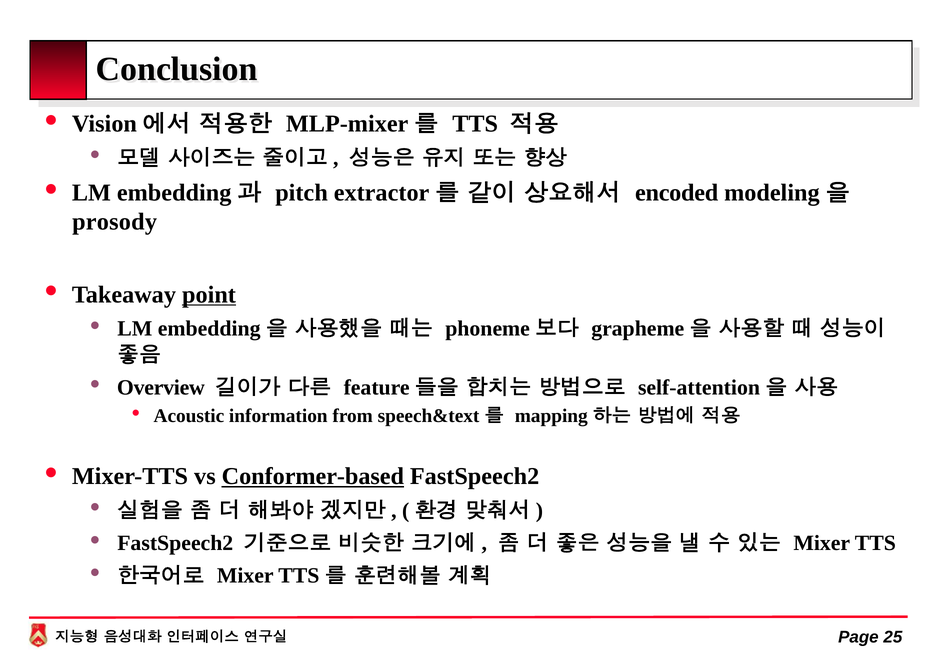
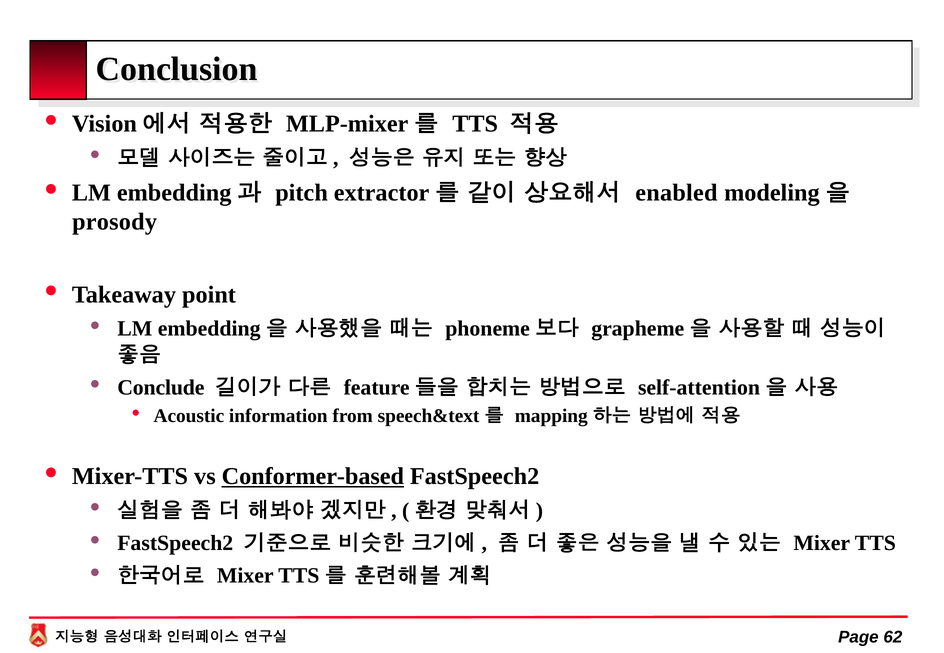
encoded: encoded -> enabled (676, 193)
point underline: present -> none (209, 295)
Overview: Overview -> Conclude (161, 388)
25: 25 -> 62 (893, 638)
